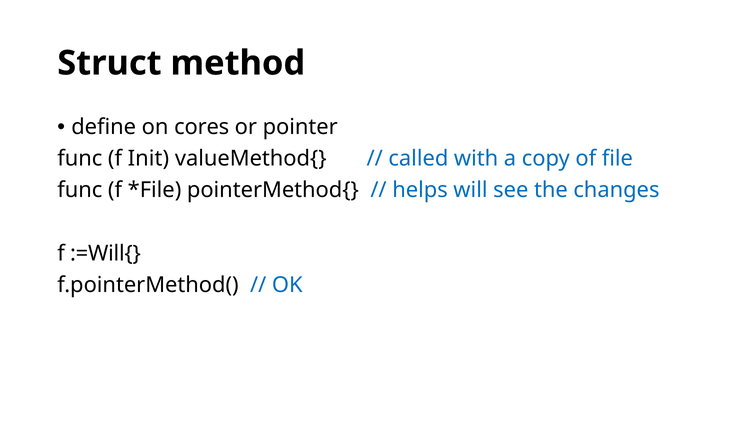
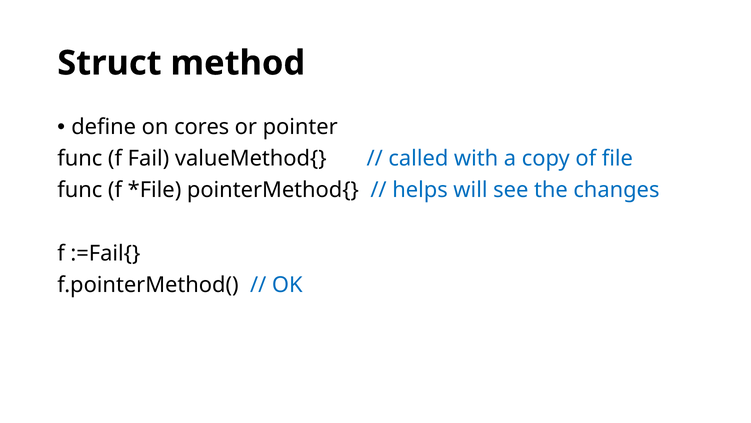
Init: Init -> Fail (148, 158)
:=Will{: :=Will{ -> :=Fail{ (105, 253)
